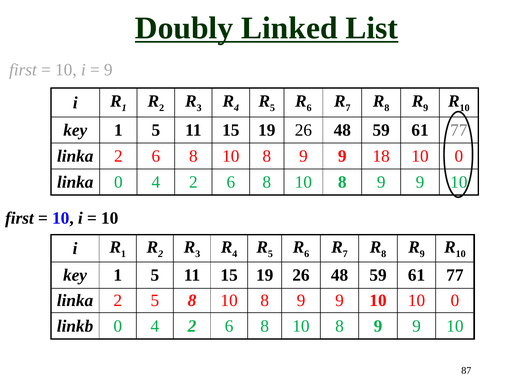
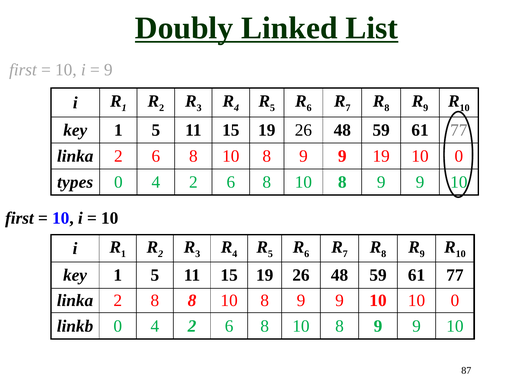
9 18: 18 -> 19 (381, 156)
linka: linka -> types (75, 182)
2 5: 5 -> 8 (155, 300)
